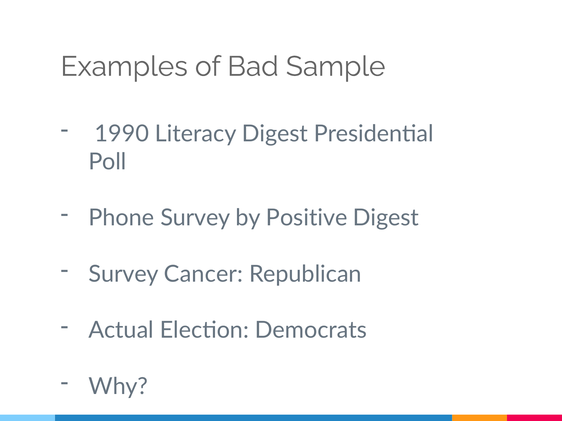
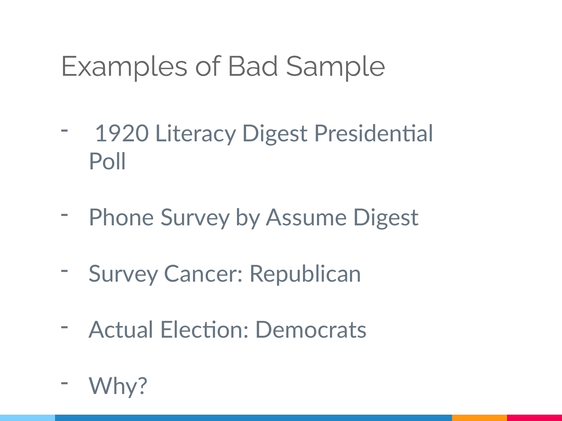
1990: 1990 -> 1920 (122, 134)
Positive: Positive -> Assume (307, 218)
